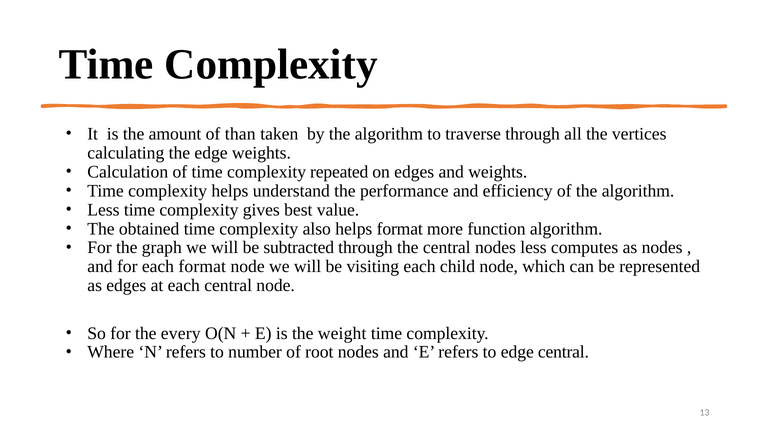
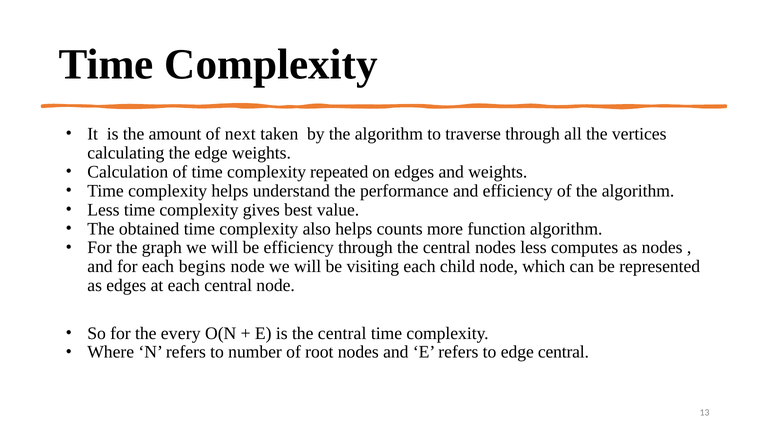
than: than -> next (240, 134)
helps format: format -> counts (400, 229)
be subtracted: subtracted -> efficiency (299, 248)
each format: format -> begins (202, 267)
is the weight: weight -> central (342, 333)
